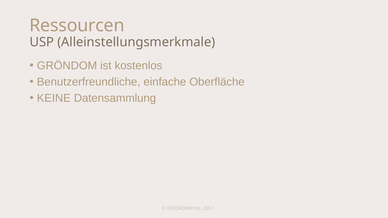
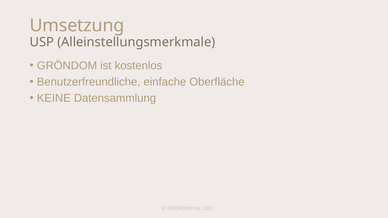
Ressourcen: Ressourcen -> Umsetzung (77, 26)
